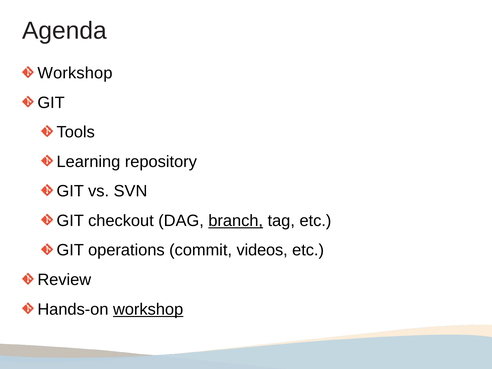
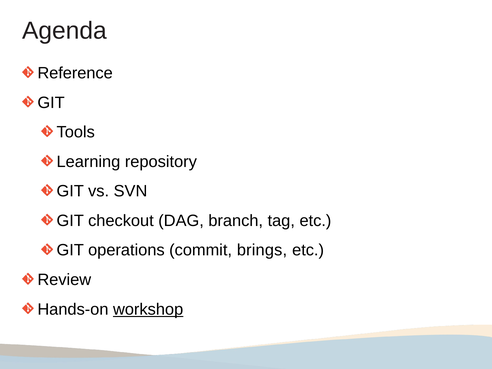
Workshop: Workshop -> Reference (75, 73)
branch underline: present -> none (236, 221)
videos: videos -> brings (262, 250)
